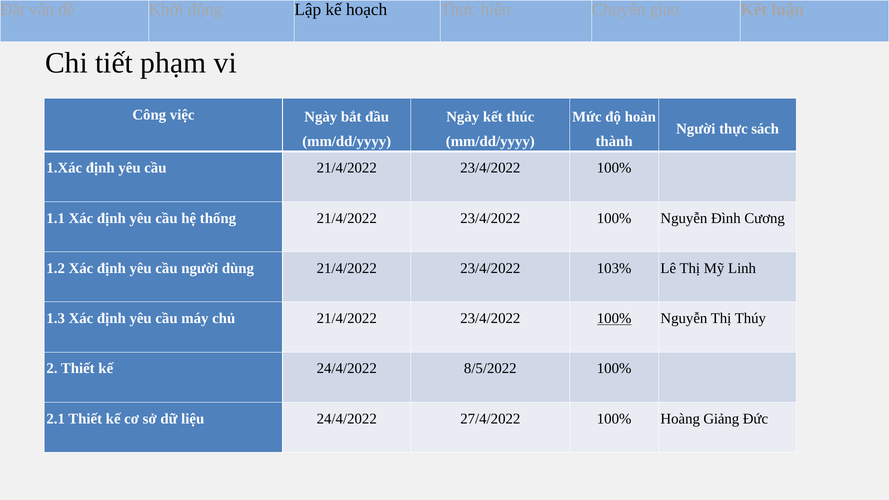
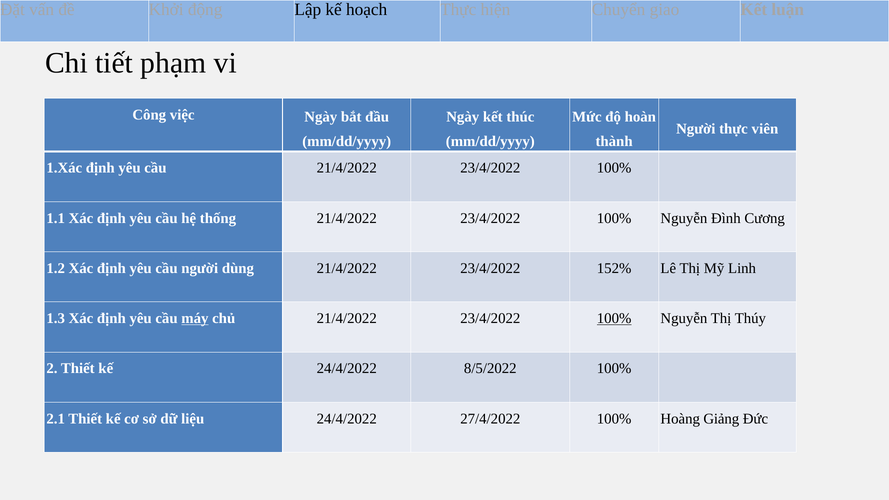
sách: sách -> viên (765, 129)
103%: 103% -> 152% (614, 268)
máy underline: none -> present (195, 318)
